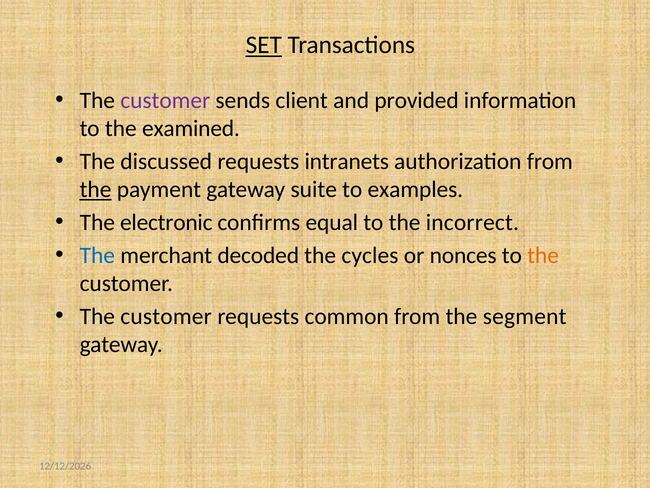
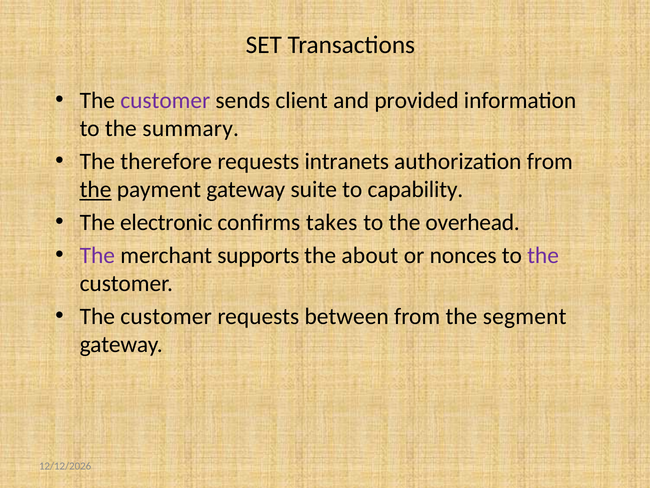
SET underline: present -> none (264, 45)
examined: examined -> summary (191, 128)
discussed: discussed -> therefore (166, 161)
examples: examples -> capability (415, 189)
equal: equal -> takes (332, 222)
incorrect: incorrect -> overhead (473, 222)
The colour: blue -> purple (97, 255)
decoded: decoded -> supports (258, 255)
cycles: cycles -> about (370, 255)
the colour: orange -> purple (543, 255)
common: common -> between (347, 316)
